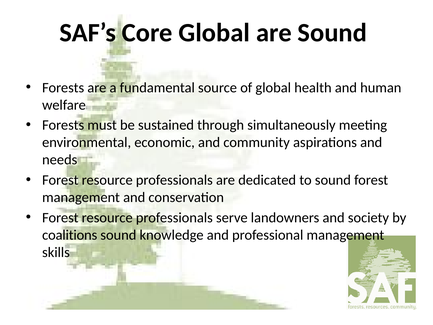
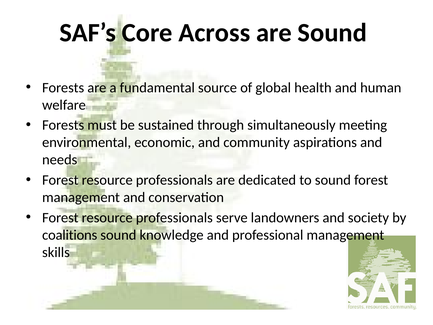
Core Global: Global -> Across (214, 33)
